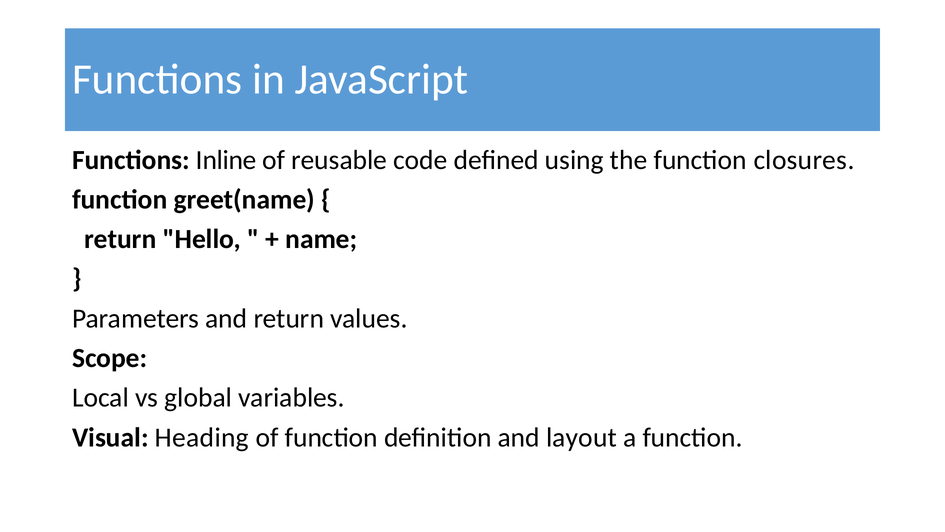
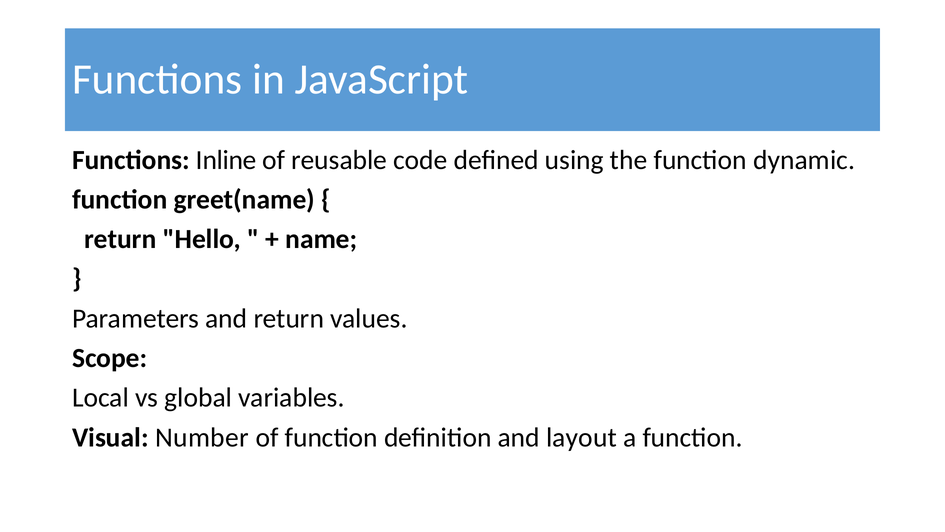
closures: closures -> dynamic (804, 160)
Heading: Heading -> Number (202, 437)
